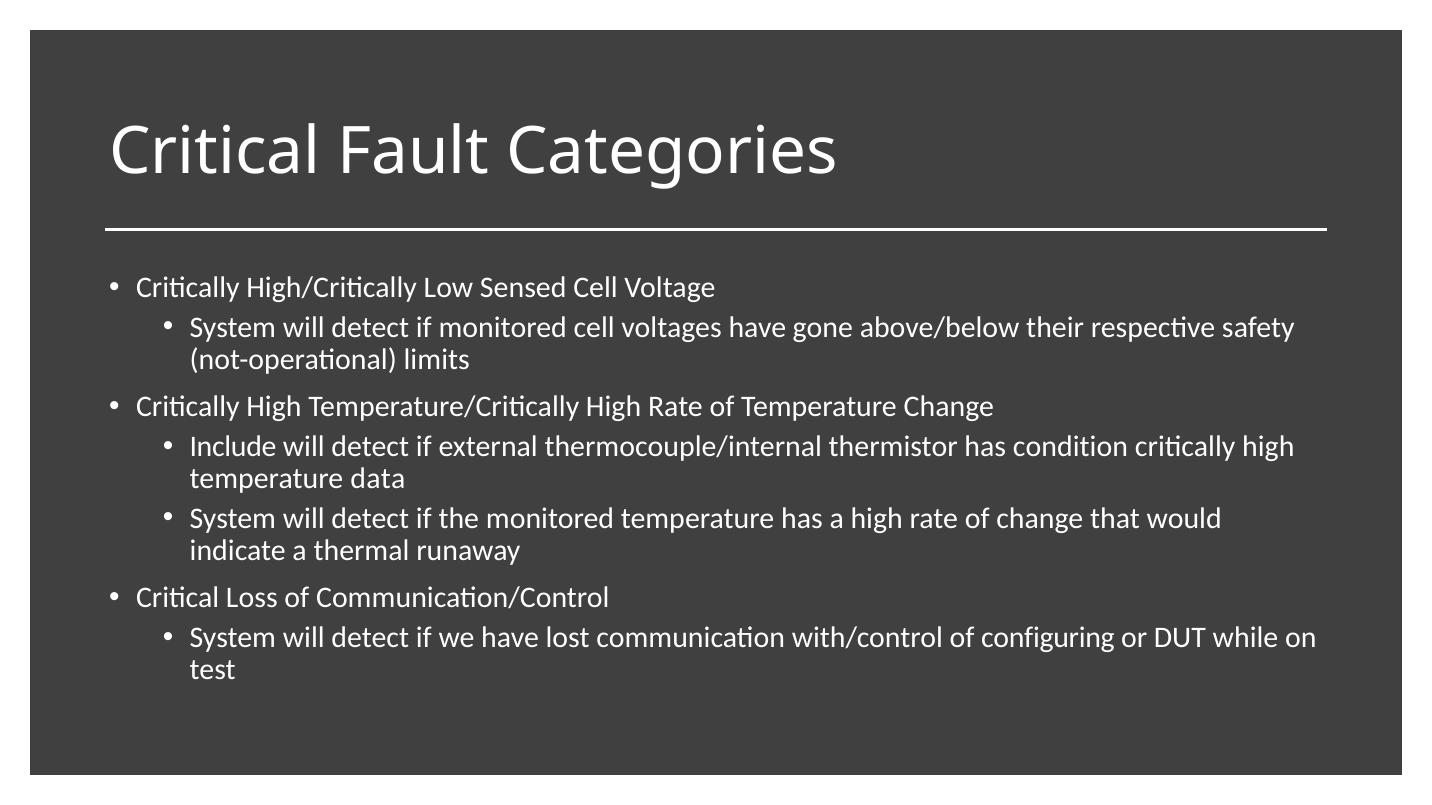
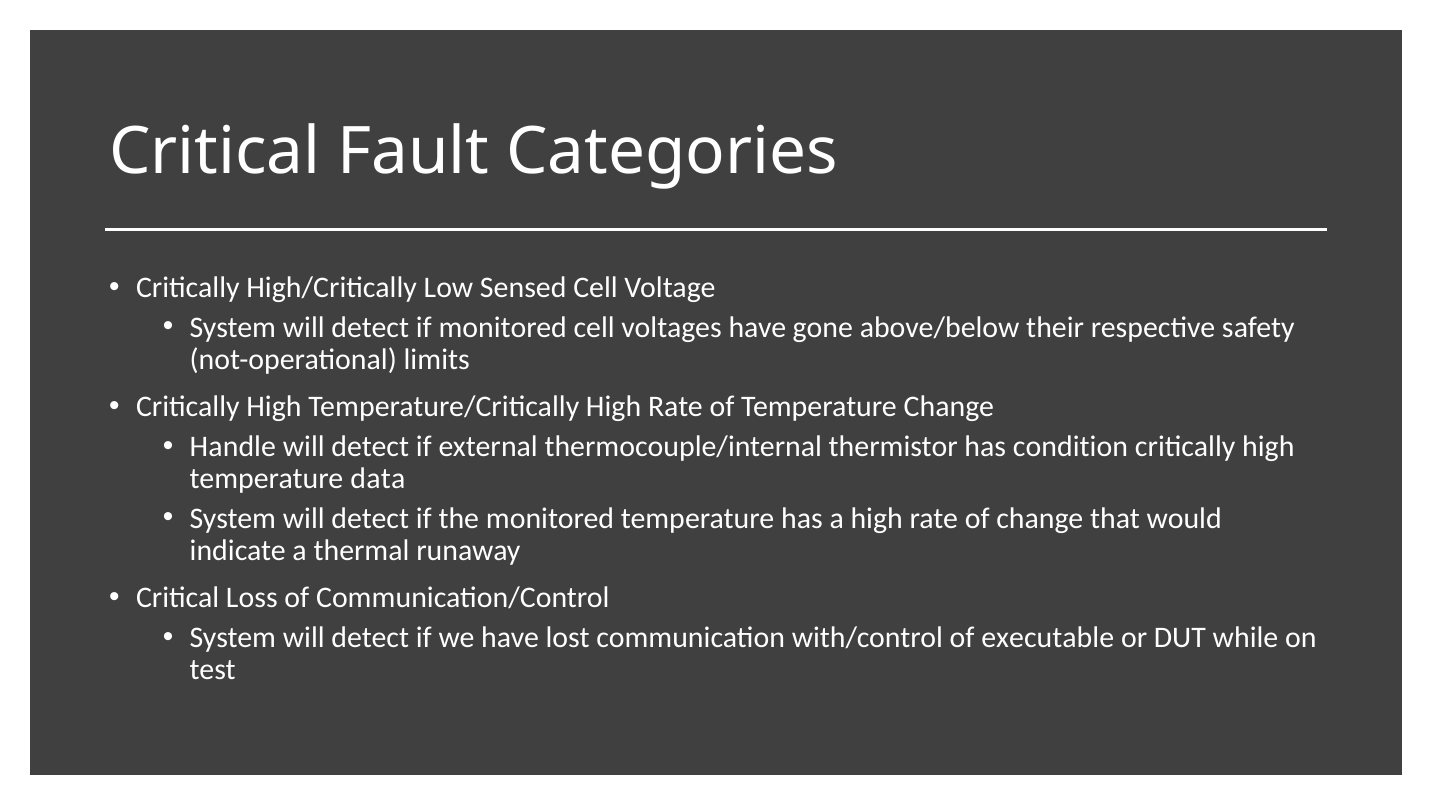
Include: Include -> Handle (233, 447)
configuring: configuring -> executable (1048, 638)
